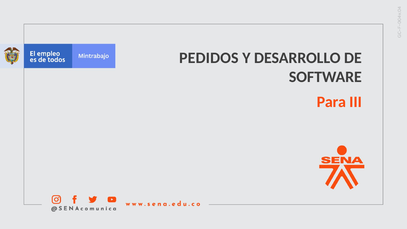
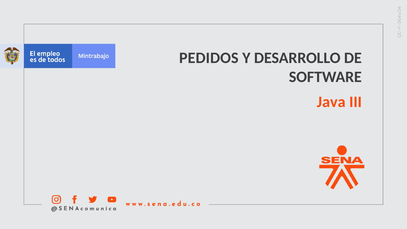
Para: Para -> Java (331, 102)
